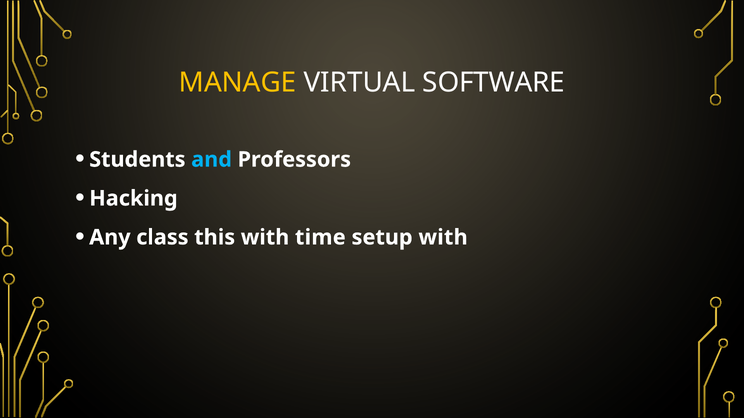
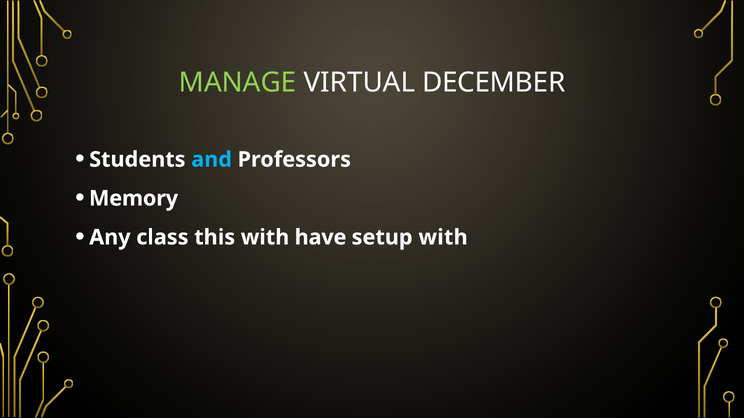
MANAGE colour: yellow -> light green (238, 83)
SOFTWARE: SOFTWARE -> DECEMBER (494, 83)
Hacking: Hacking -> Memory (134, 199)
time: time -> have (321, 238)
